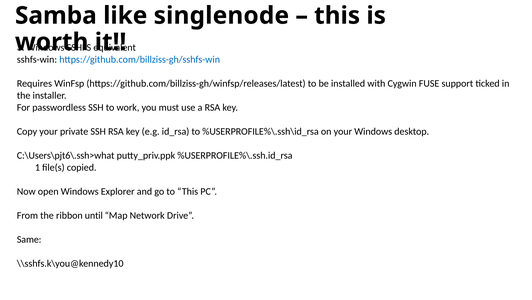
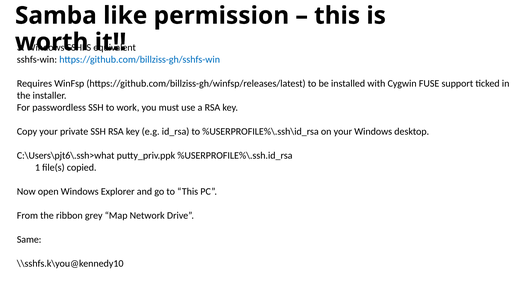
singlenode: singlenode -> permission (221, 16)
until: until -> grey (94, 215)
